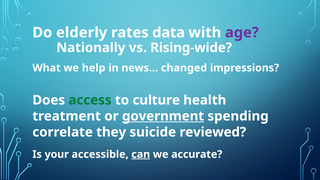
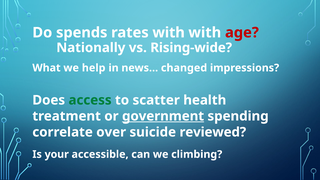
elderly: elderly -> spends (82, 33)
rates data: data -> with (169, 33)
age colour: purple -> red (242, 33)
culture: culture -> scatter (156, 100)
they: they -> over (111, 132)
can underline: present -> none (141, 154)
accurate: accurate -> climbing (197, 154)
